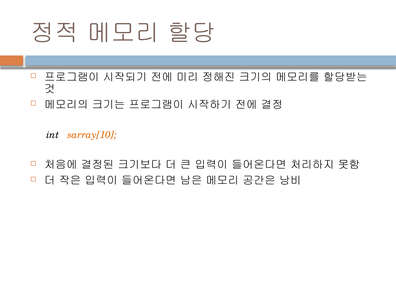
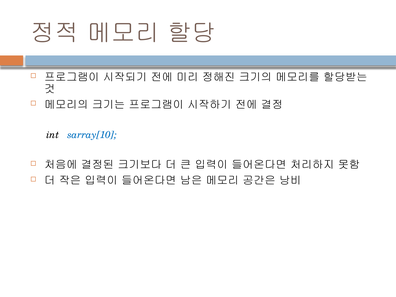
sarray[10 colour: orange -> blue (92, 135)
